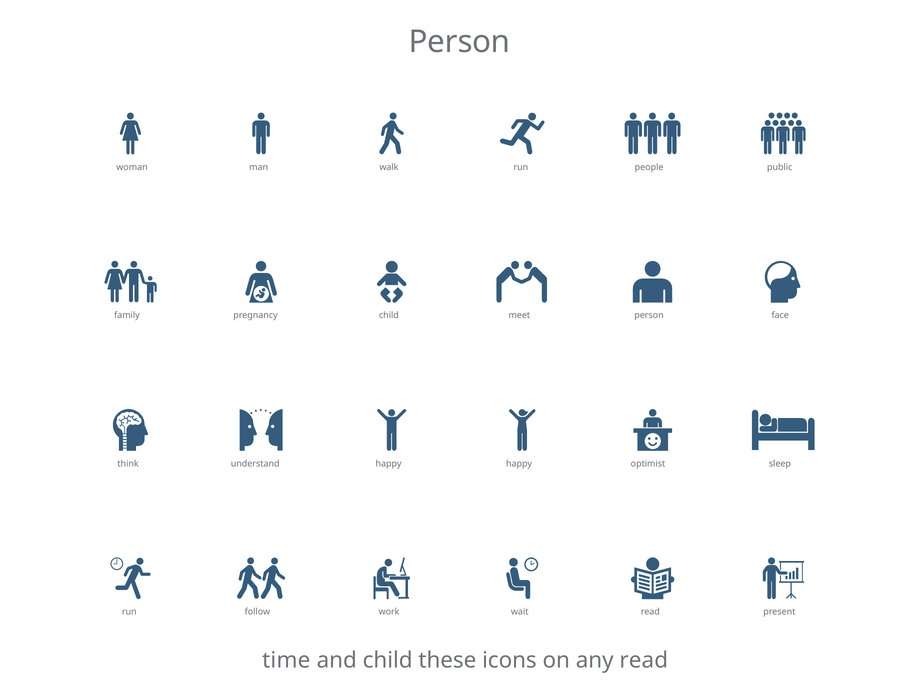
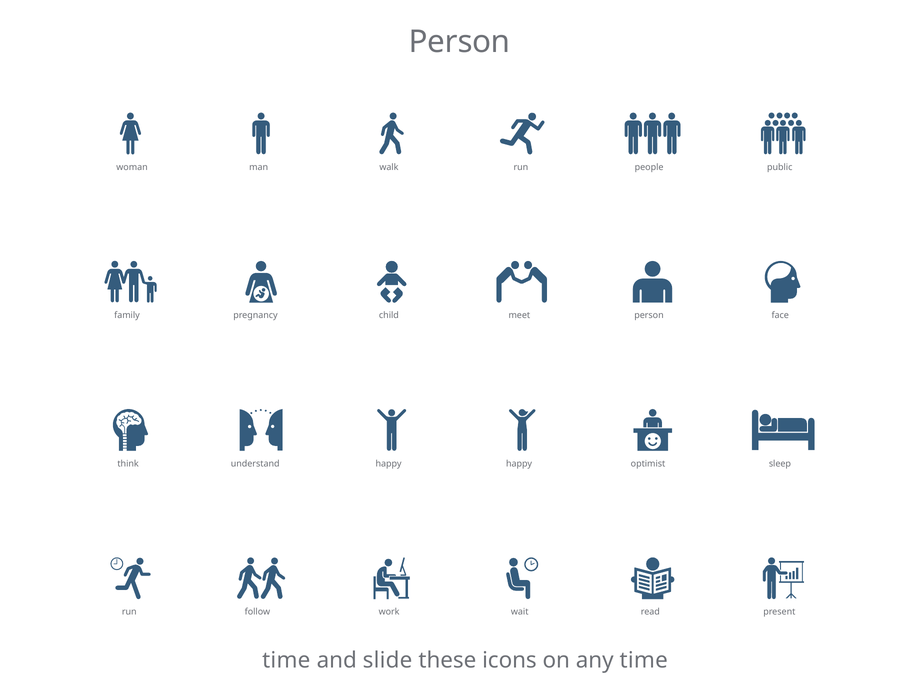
and child: child -> slide (388, 661)
any read: read -> time (644, 661)
